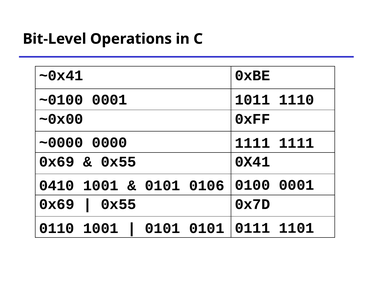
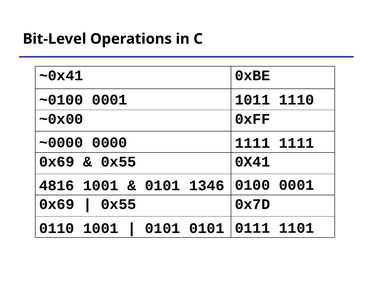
0410: 0410 -> 4816 (57, 186)
0106: 0106 -> 1346 (207, 186)
